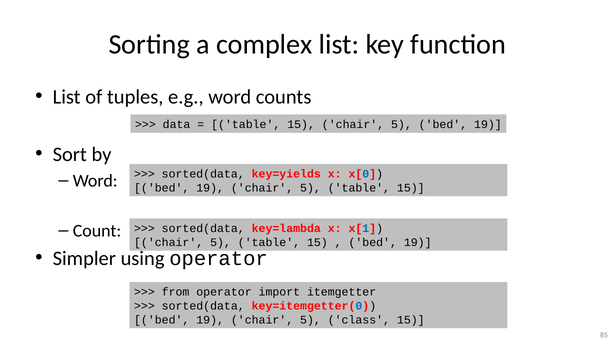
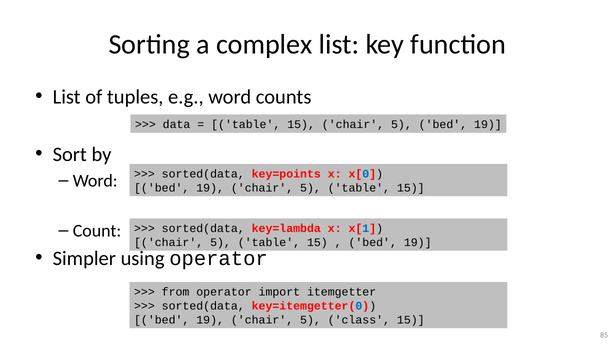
key=yields: key=yields -> key=points (286, 174)
